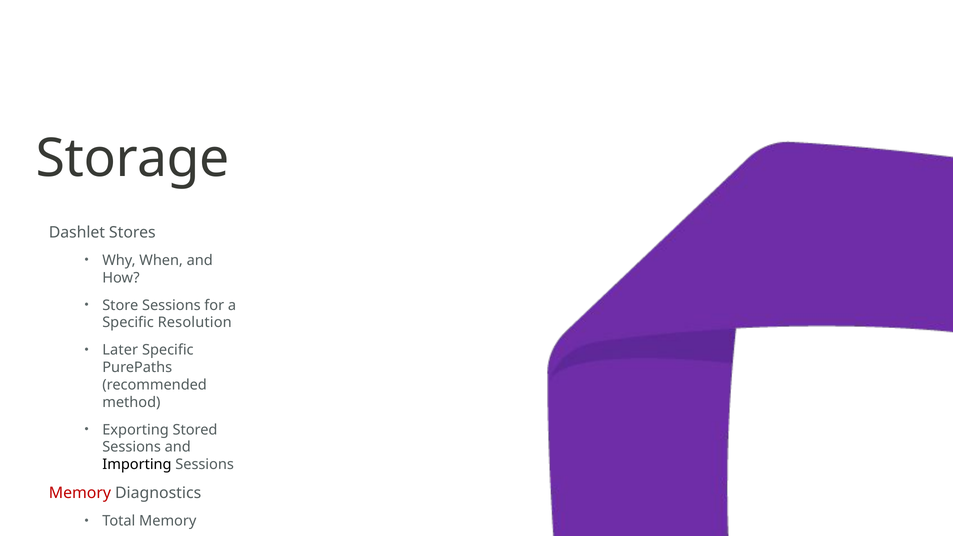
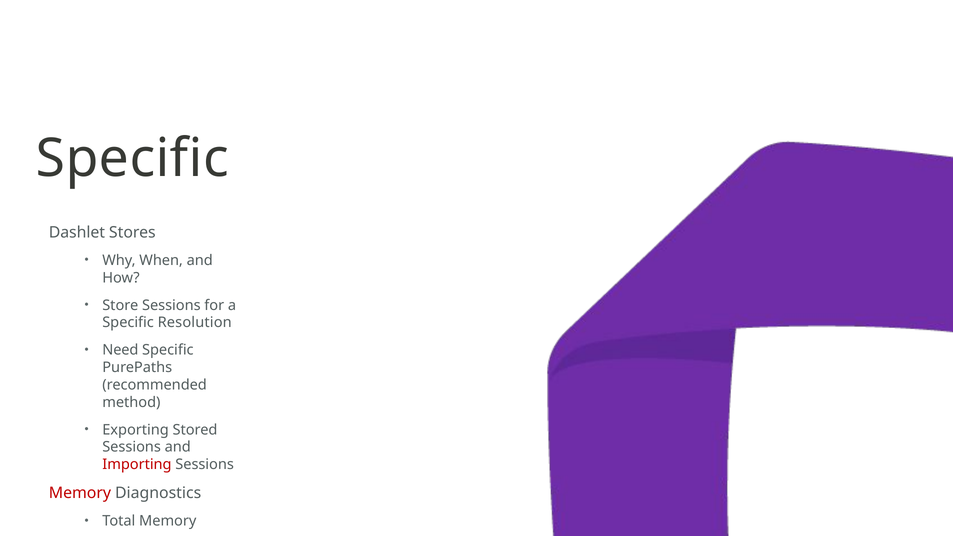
Storage: Storage -> Specific (132, 159)
Later: Later -> Need (120, 350)
Importing colour: black -> red (137, 465)
